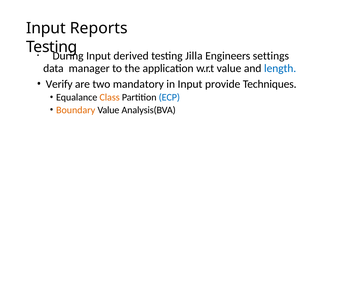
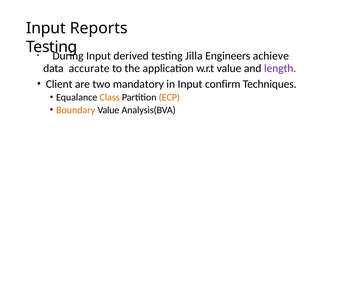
settings: settings -> achieve (271, 56)
manager: manager -> accurate (89, 68)
length colour: blue -> purple (280, 68)
Verify: Verify -> Client (59, 84)
provide: provide -> confirm (223, 84)
ECP colour: blue -> orange (169, 97)
